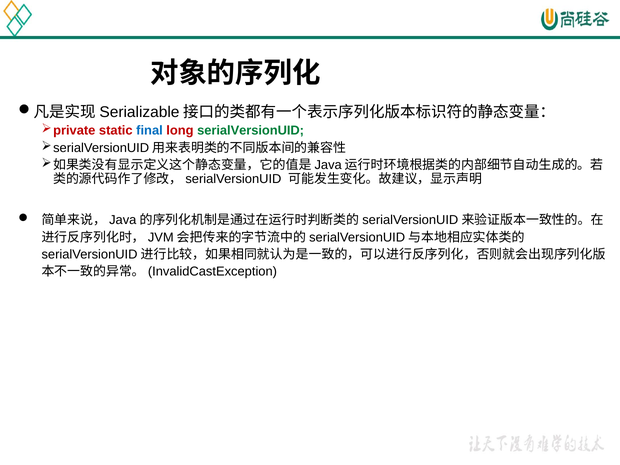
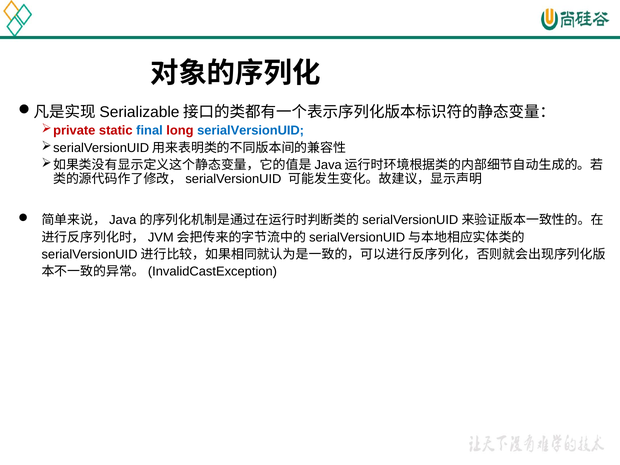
serialVersionUID colour: green -> blue (251, 131)
